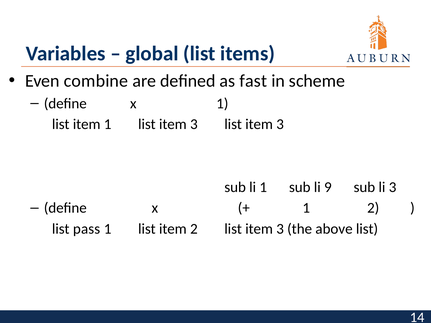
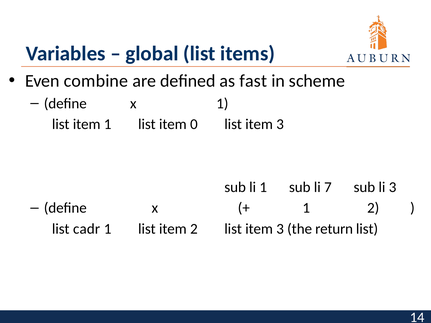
1 list item 3: 3 -> 0 (194, 124)
9: 9 -> 7 (328, 187)
pass: pass -> cadr (87, 229)
above: above -> return (334, 229)
